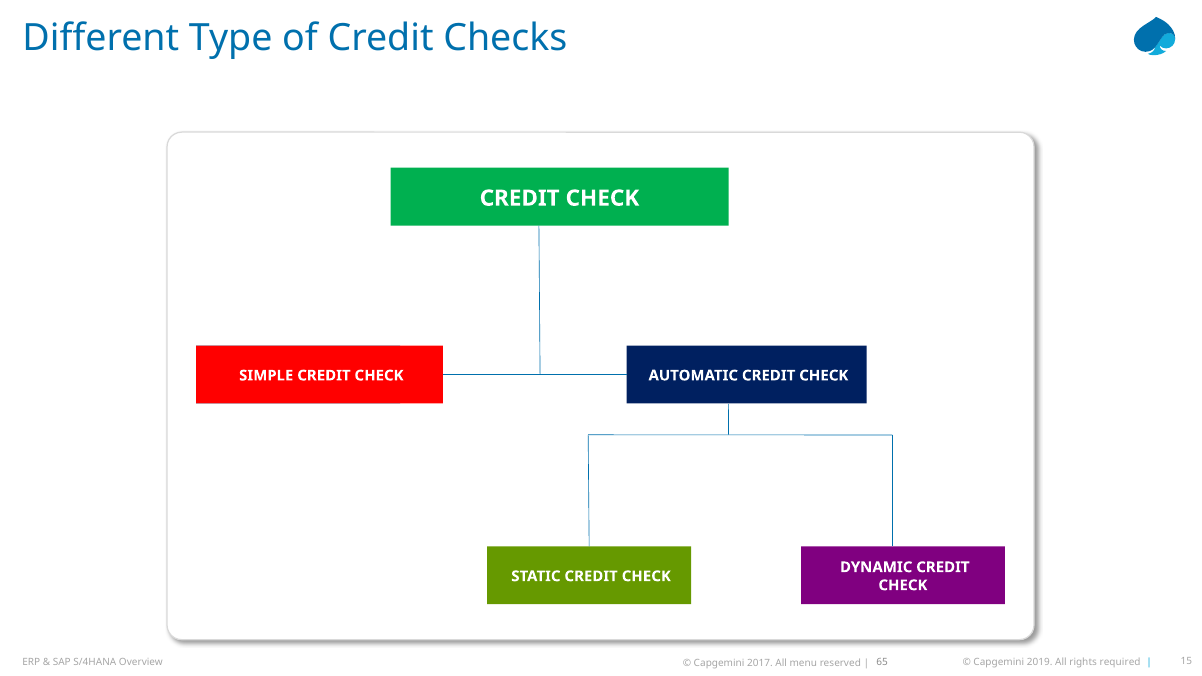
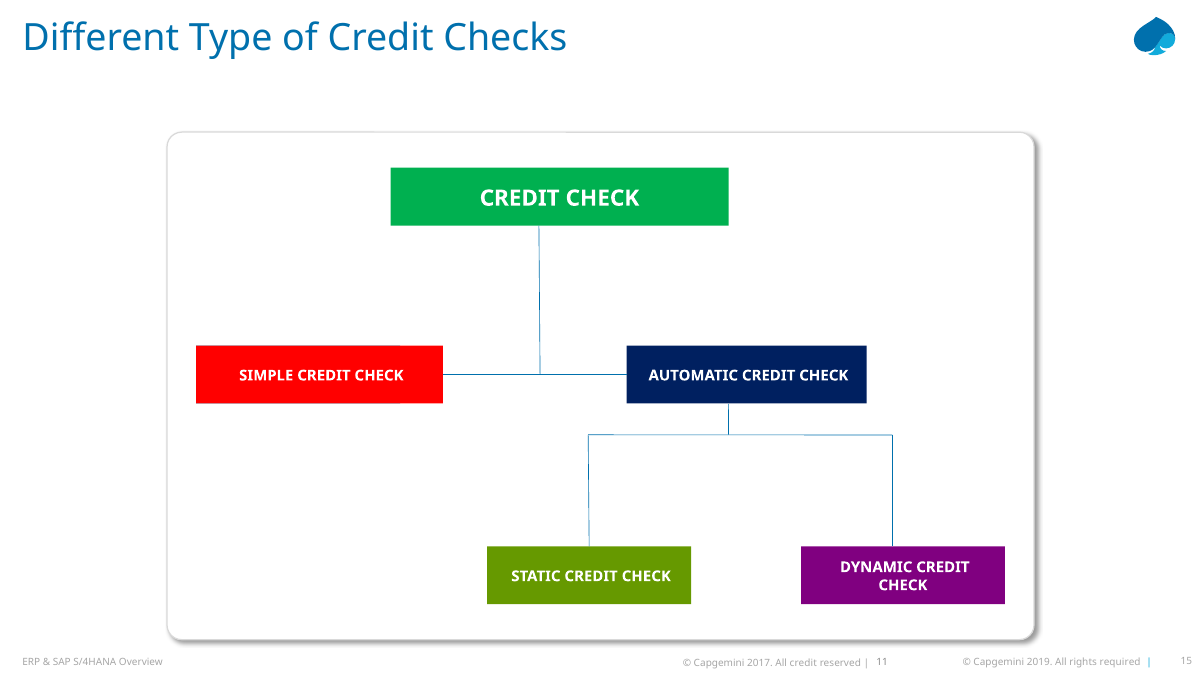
All menu: menu -> credit (803, 664)
65: 65 -> 11 (882, 663)
